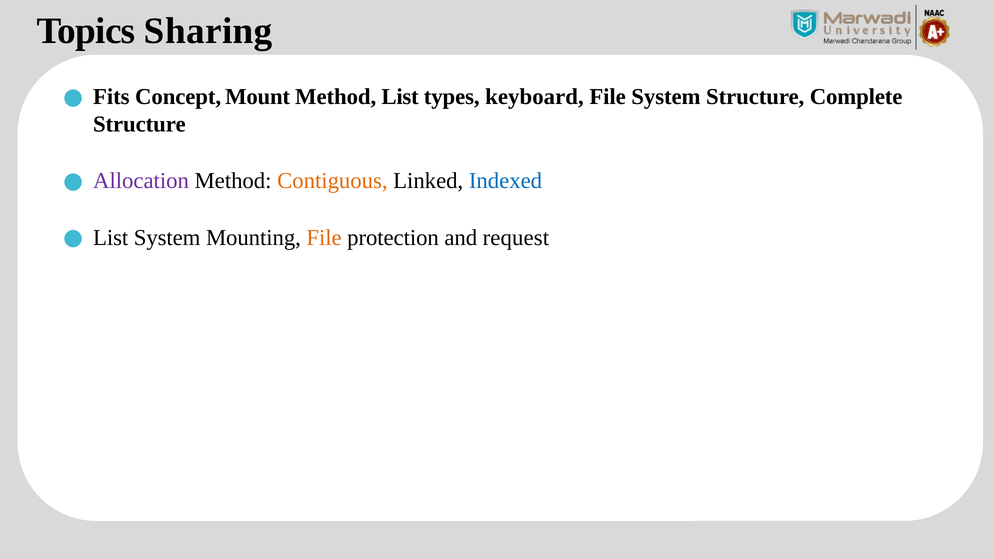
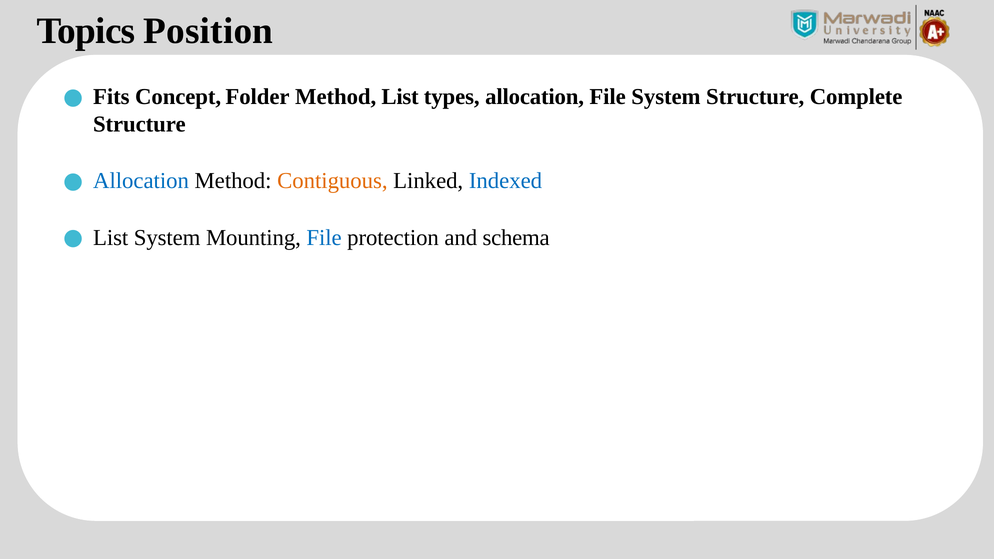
Sharing: Sharing -> Position (208, 31)
Mount: Mount -> Folder (258, 97)
types keyboard: keyboard -> allocation (535, 97)
Allocation colour: purple -> blue (141, 181)
File colour: orange -> blue (324, 238)
request: request -> schema (516, 238)
